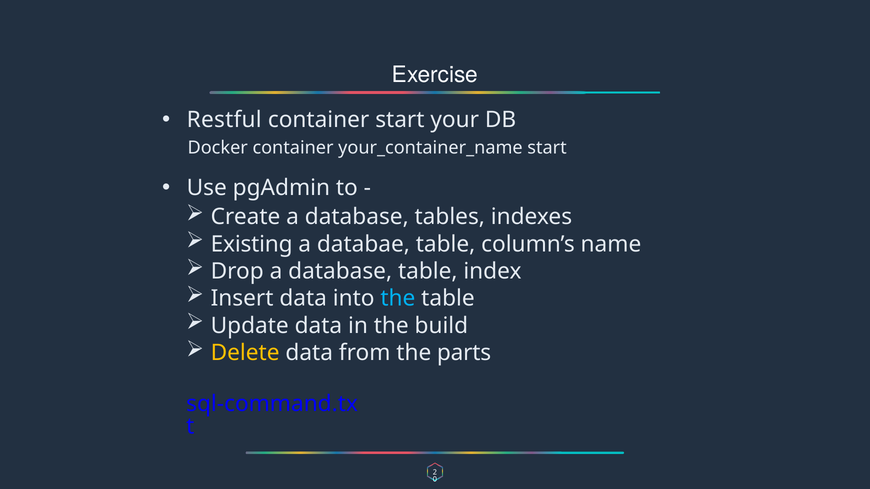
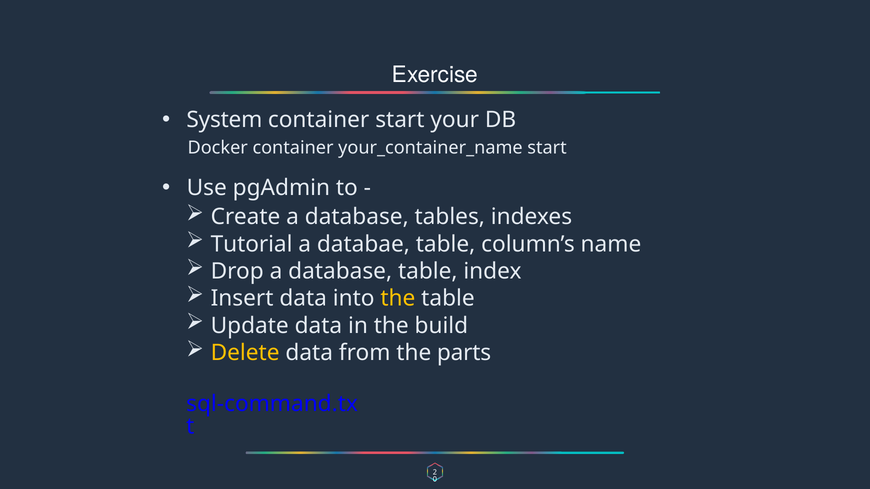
Restful: Restful -> System (224, 120)
Existing: Existing -> Tutorial (252, 244)
the colour: light blue -> yellow (398, 299)
